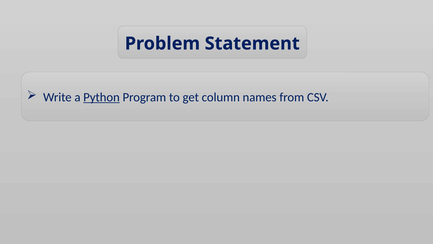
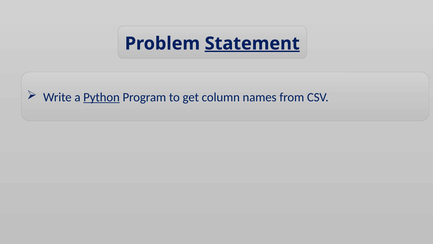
Statement underline: none -> present (252, 43)
